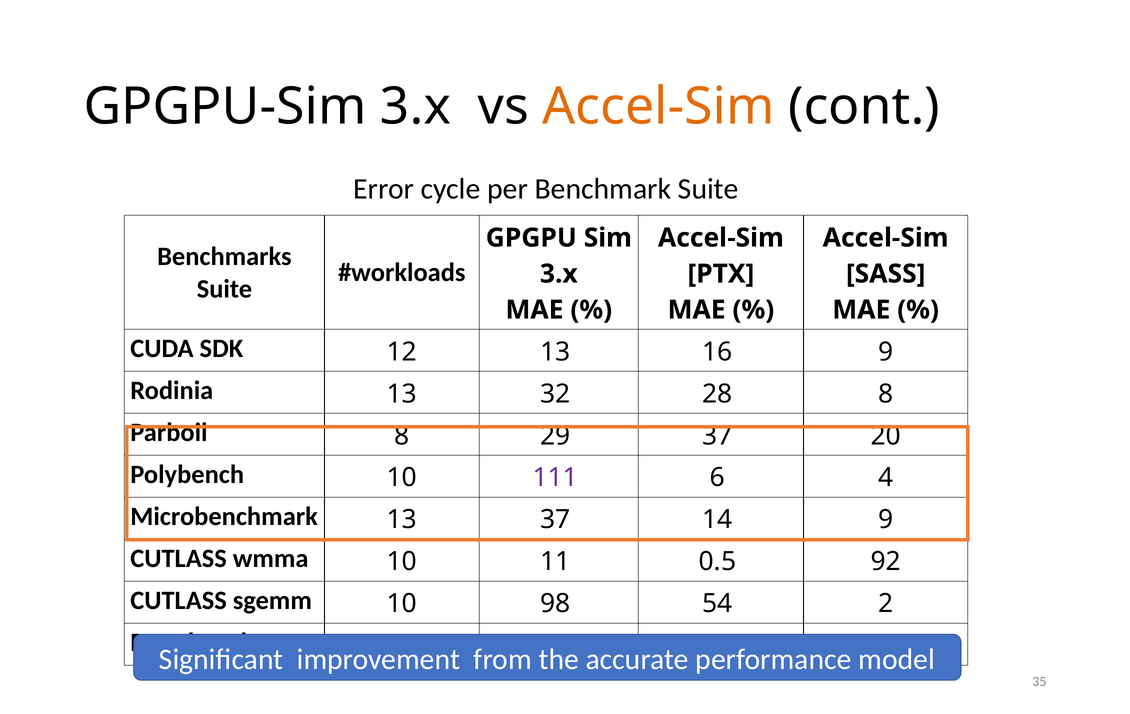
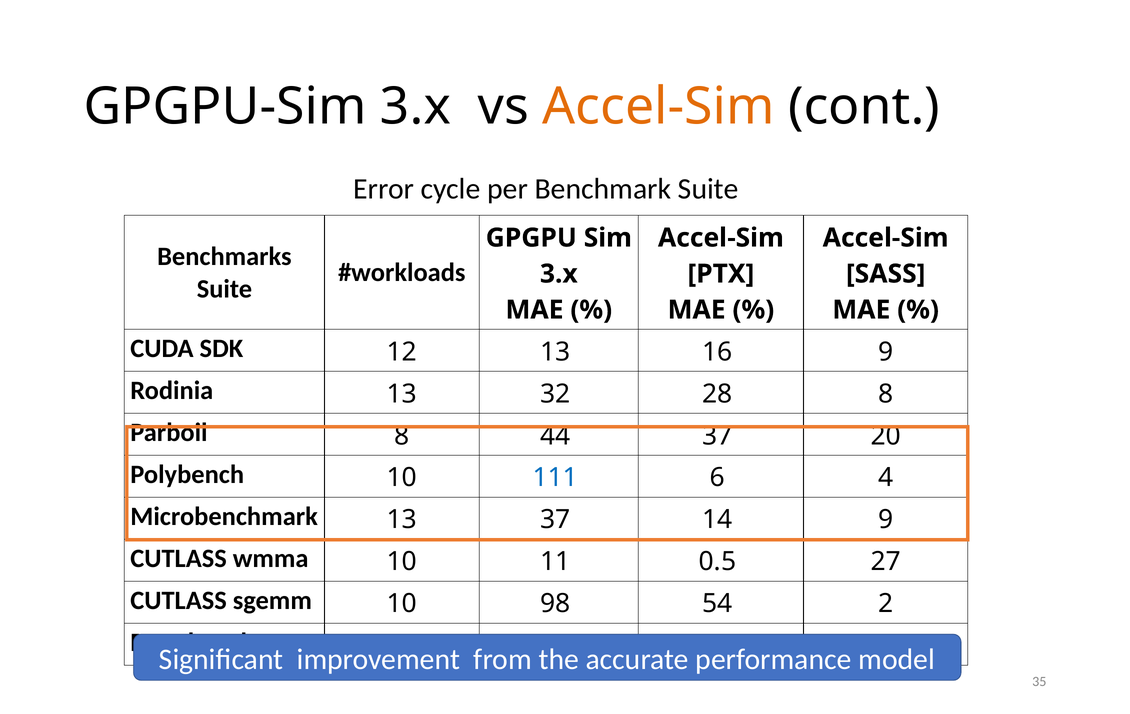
29: 29 -> 44 (555, 436)
111 colour: purple -> blue (555, 478)
92: 92 -> 27 (886, 561)
